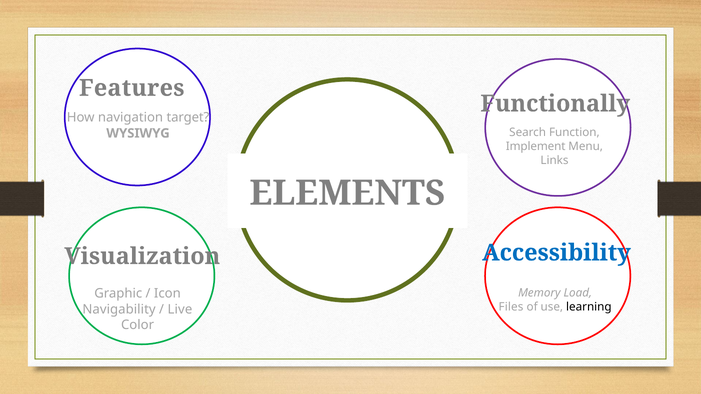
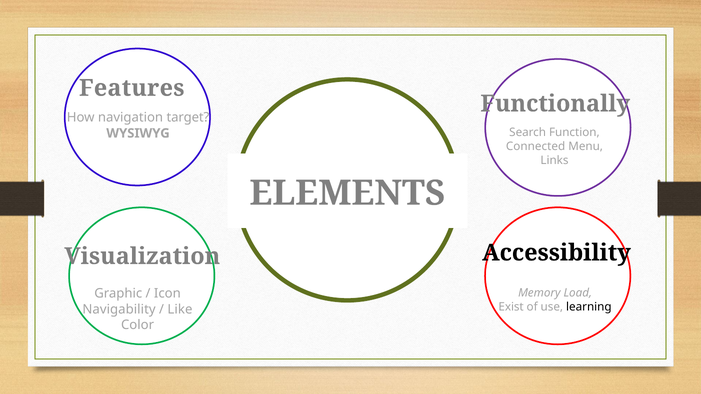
Implement: Implement -> Connected (536, 147)
Accessibility colour: blue -> black (556, 253)
Files: Files -> Exist (511, 307)
Live: Live -> Like (180, 310)
